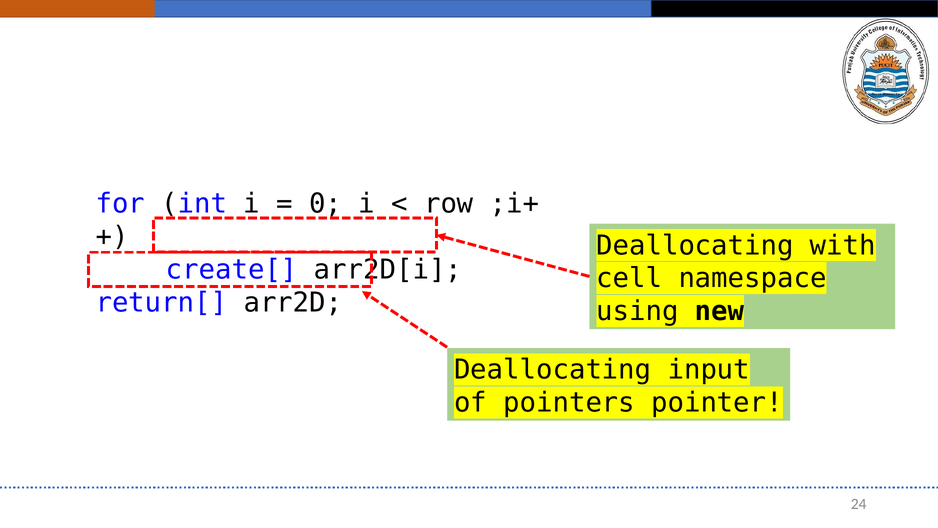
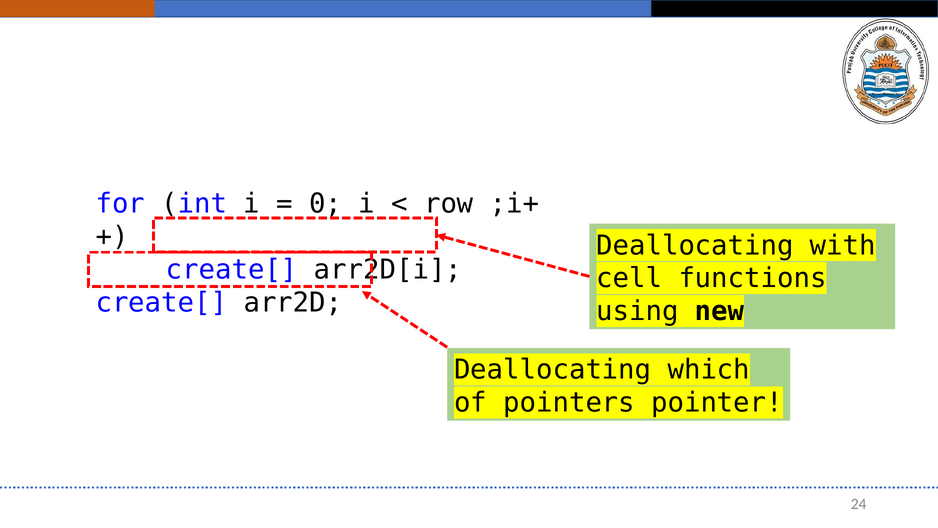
namespace: namespace -> functions (753, 278)
return[: return[ -> create[ (161, 302)
input: input -> which (709, 370)
